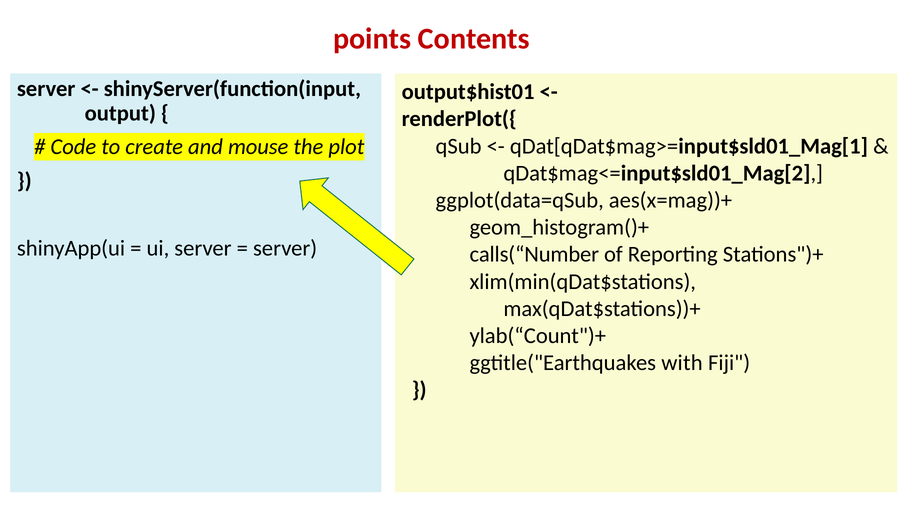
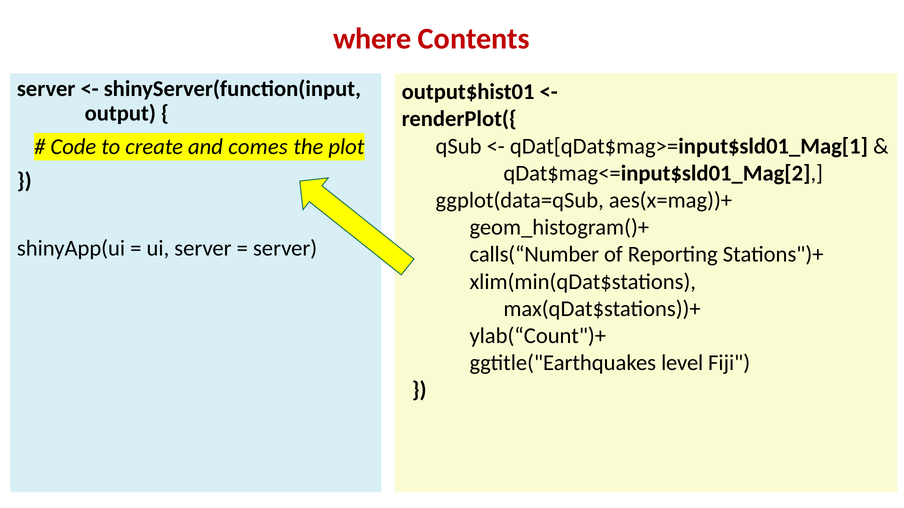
points: points -> where (372, 39)
mouse: mouse -> comes (258, 147)
with: with -> level (682, 363)
